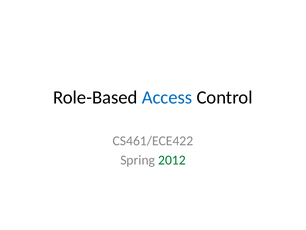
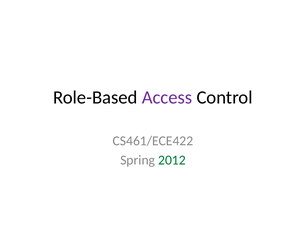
Access colour: blue -> purple (167, 97)
